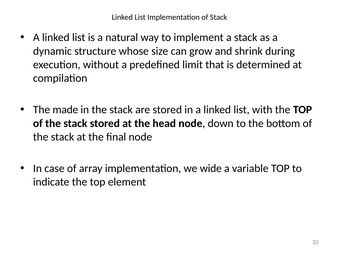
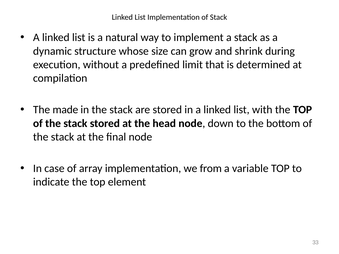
wide: wide -> from (211, 169)
